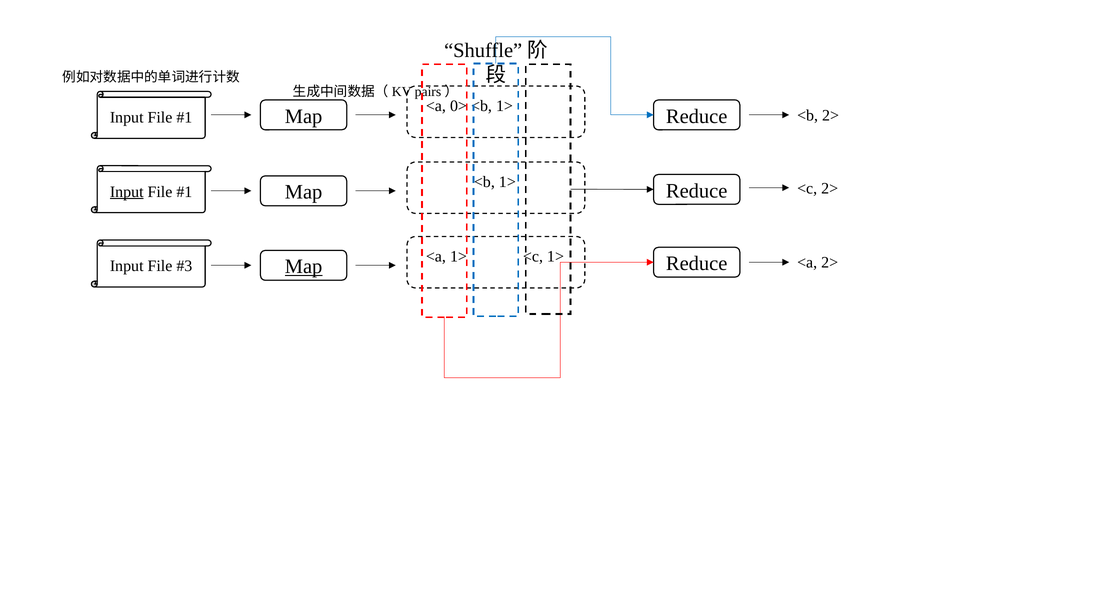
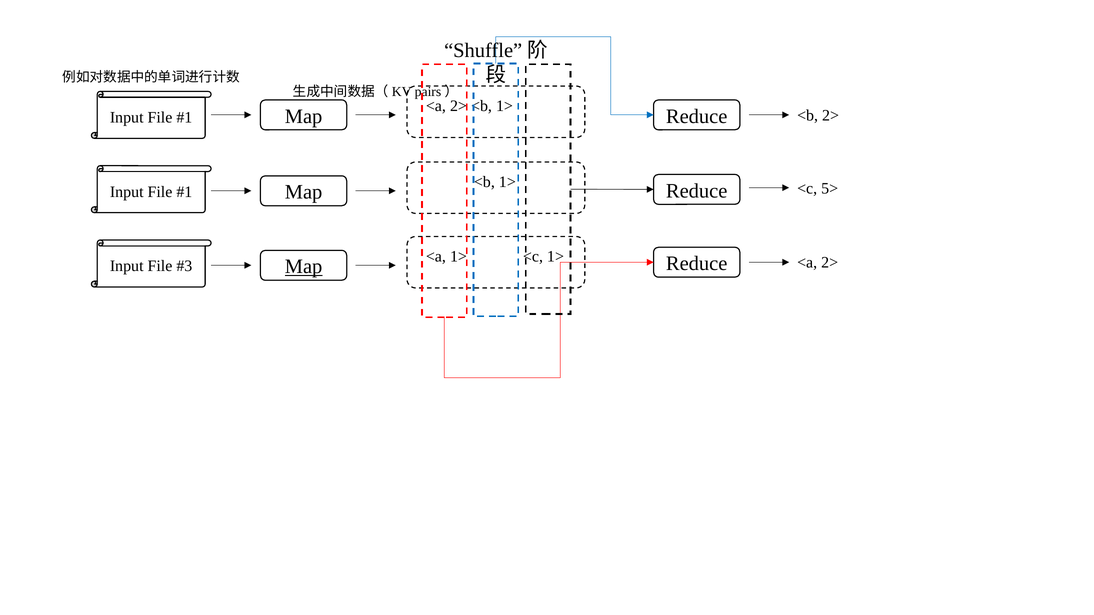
0>: 0> -> 2> (458, 106)
<c 2>: 2> -> 5> (830, 189)
Input underline: present -> none (127, 192)
